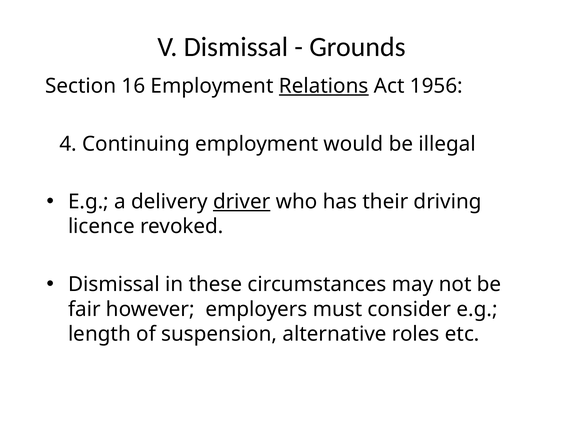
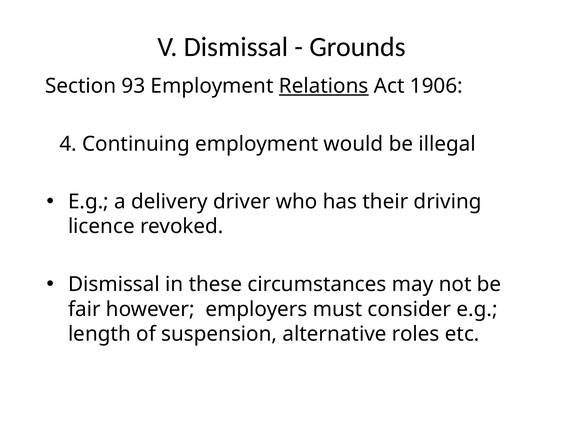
16: 16 -> 93 (133, 86)
1956: 1956 -> 1906 (436, 86)
driver underline: present -> none (242, 202)
